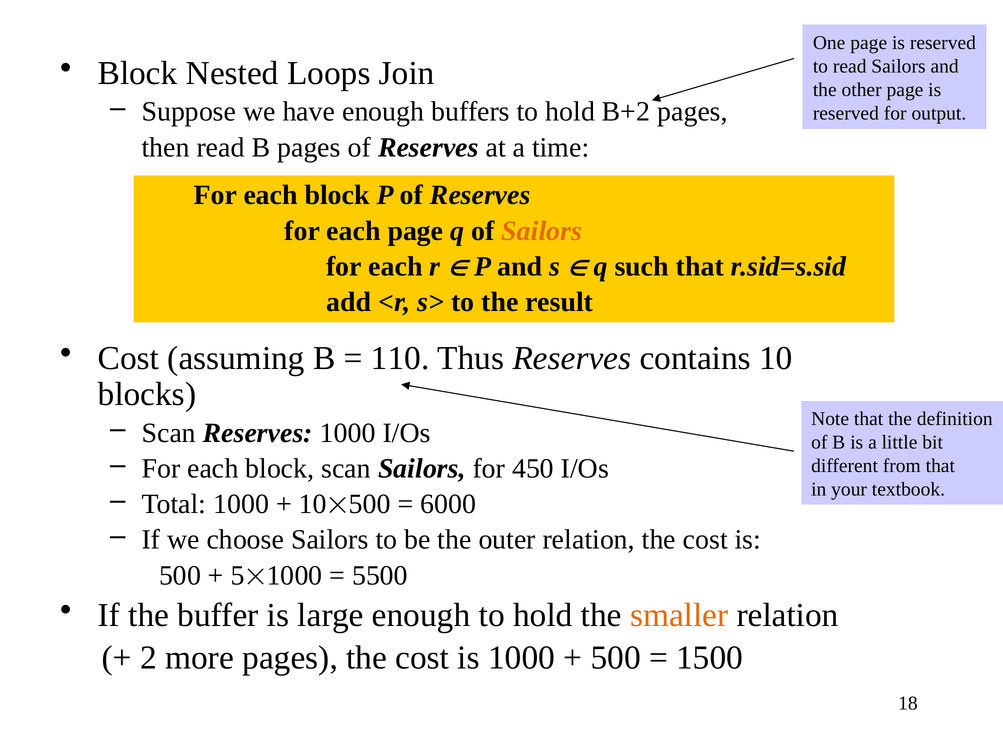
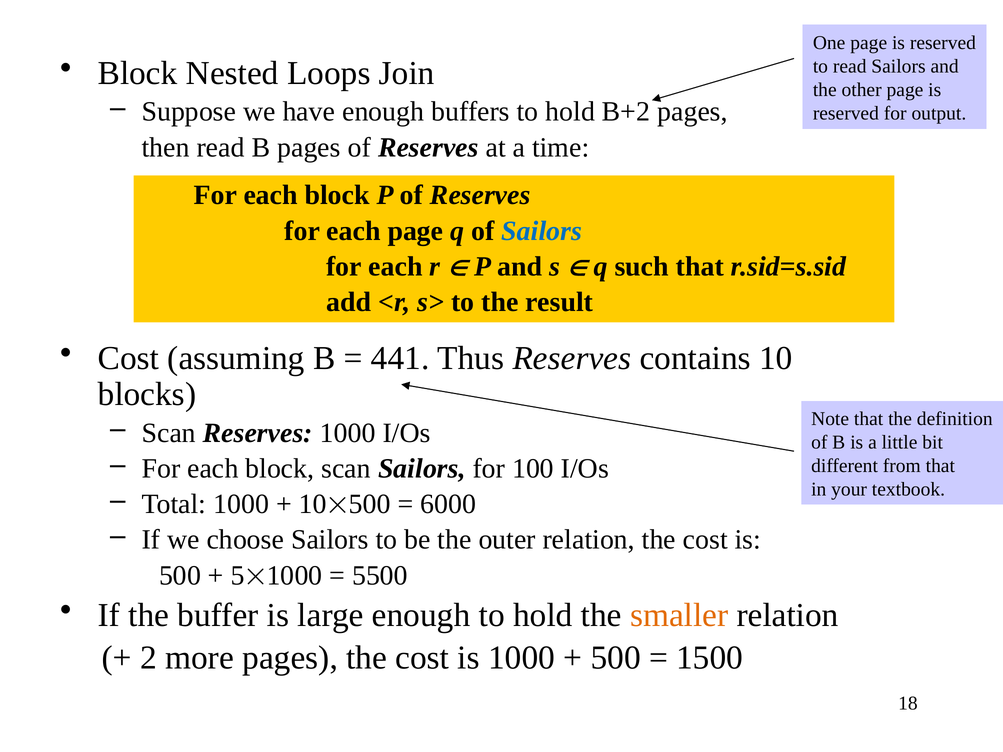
Sailors colour: orange -> blue (542, 231)
110: 110 -> 441 (400, 358)
450: 450 -> 100 (533, 469)
